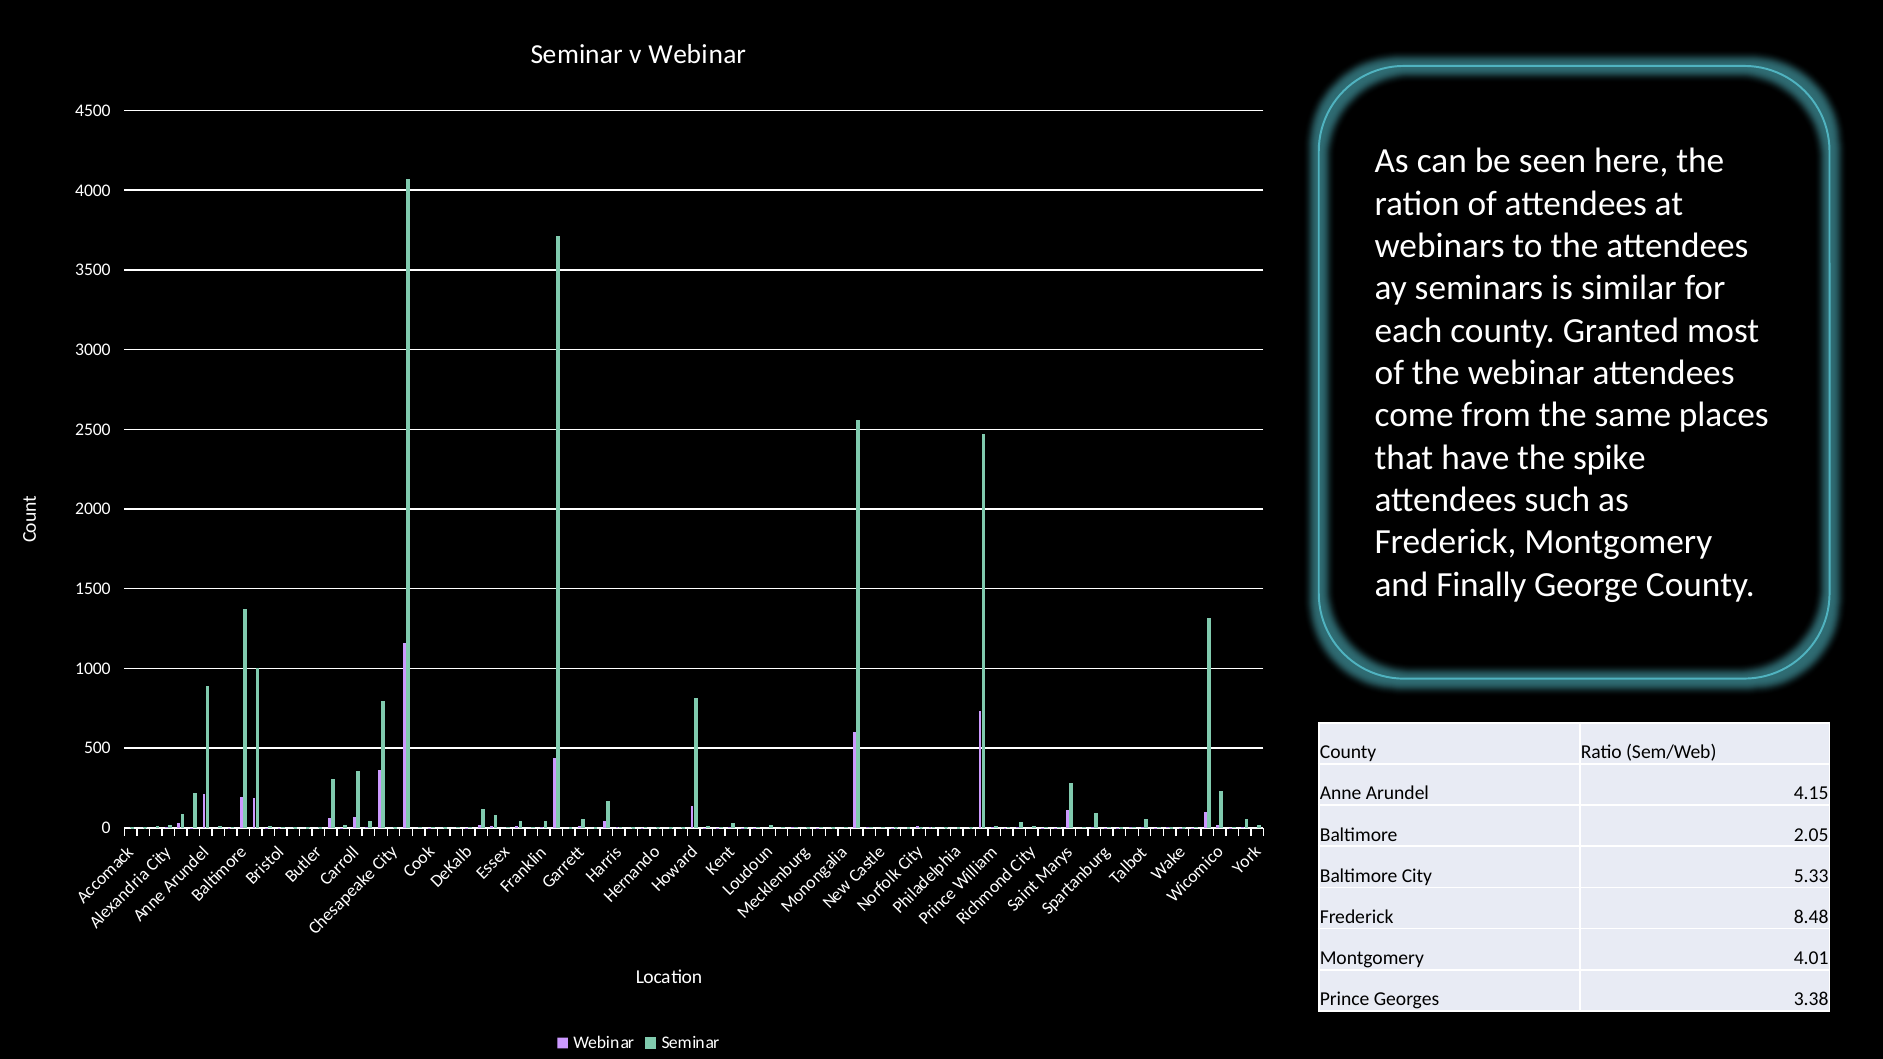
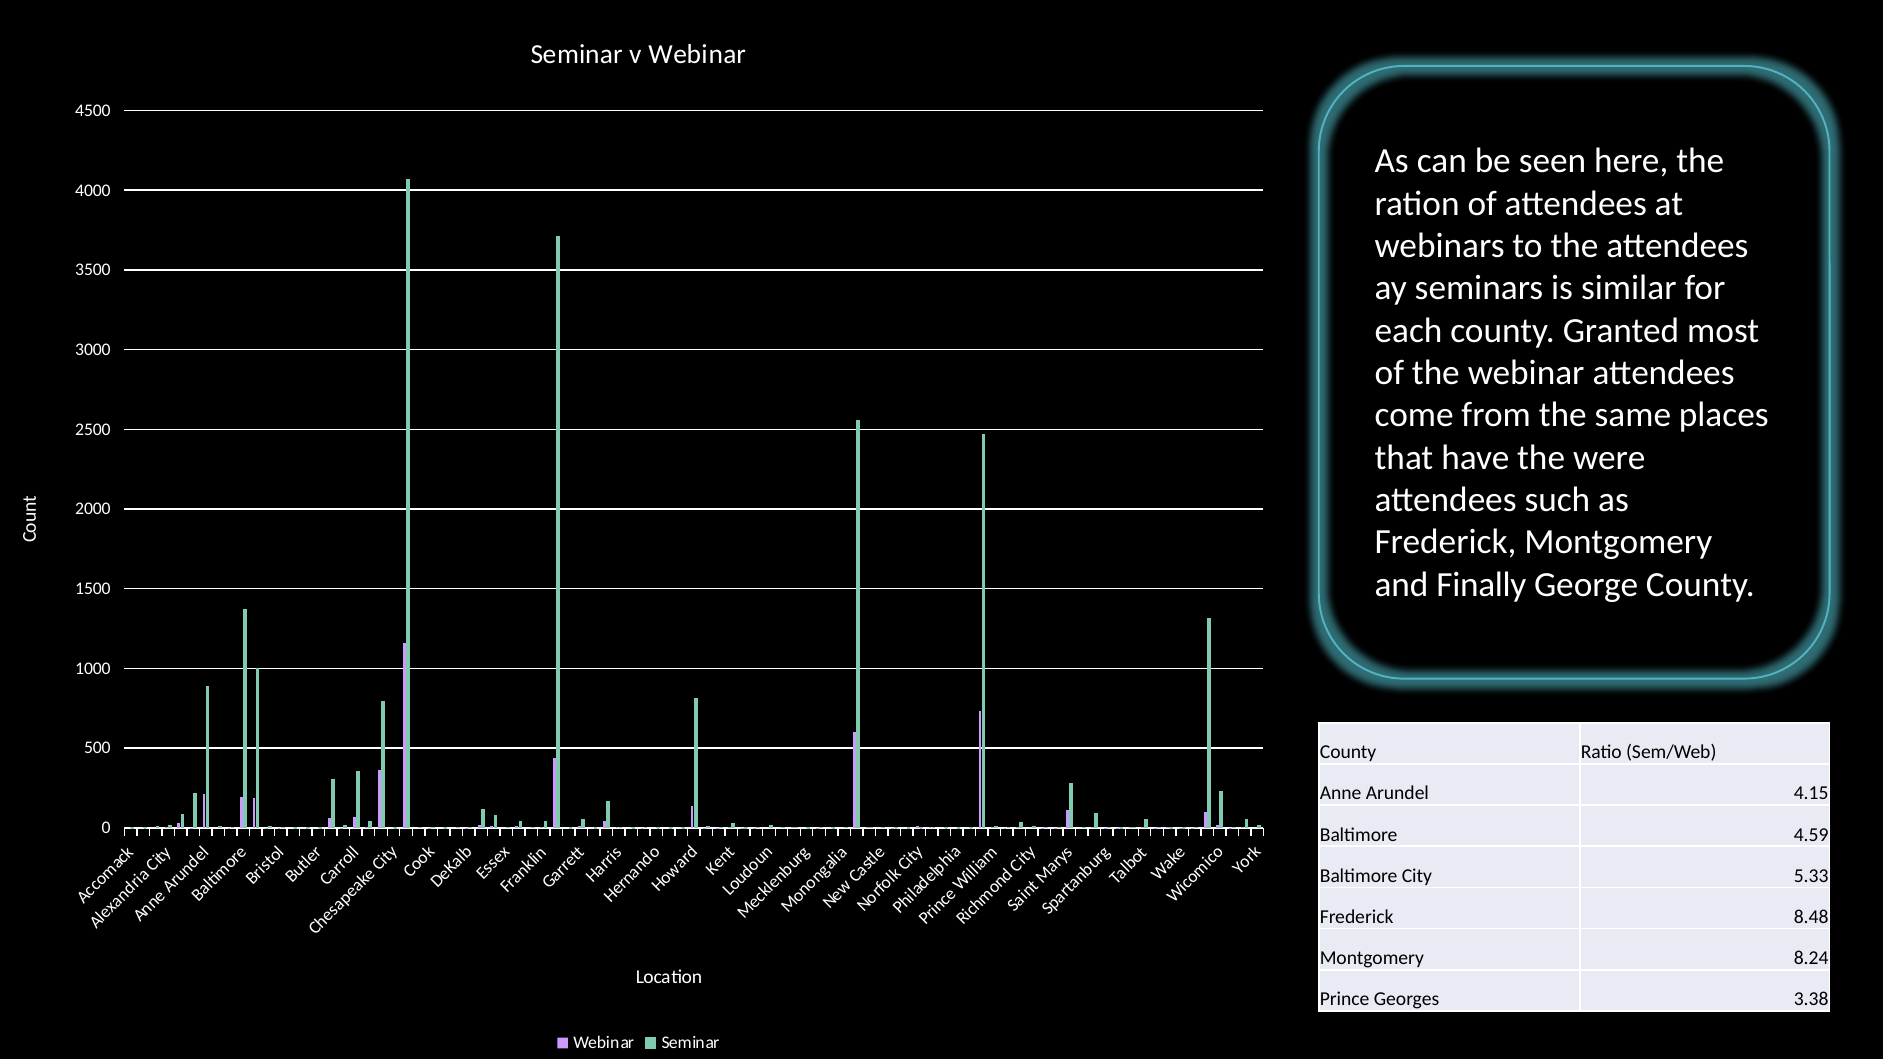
spike: spike -> were (1609, 458)
2.05: 2.05 -> 4.59 (1811, 835)
4.01: 4.01 -> 8.24 (1811, 958)
